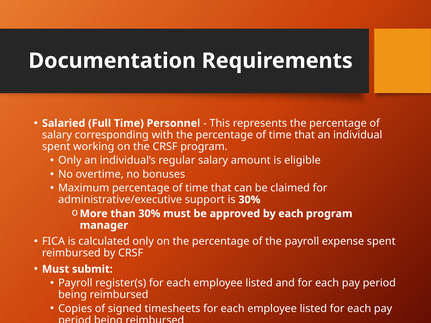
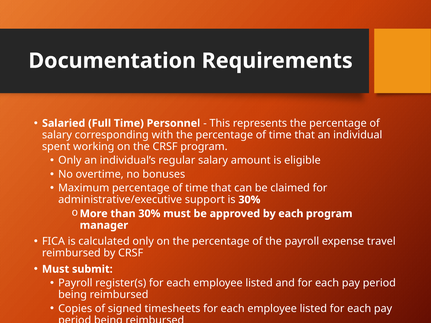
expense spent: spent -> travel (381, 242)
